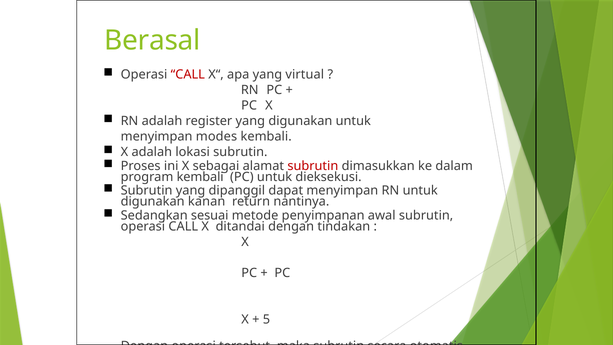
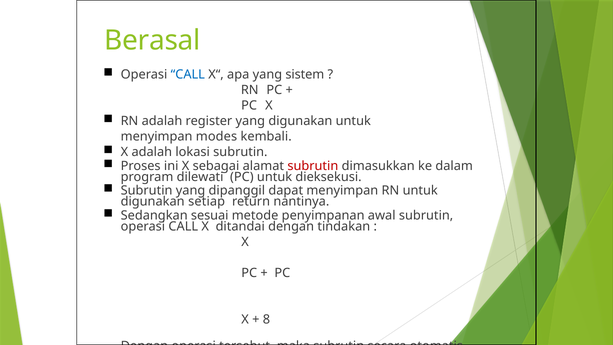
CALL colour: red -> blue (188, 74)
virtual: virtual -> sistem (305, 74)
program kembali: kembali -> dilewati (200, 177)
kanan: kanan -> setiap (207, 202)
5: 5 -> 8 (266, 319)
